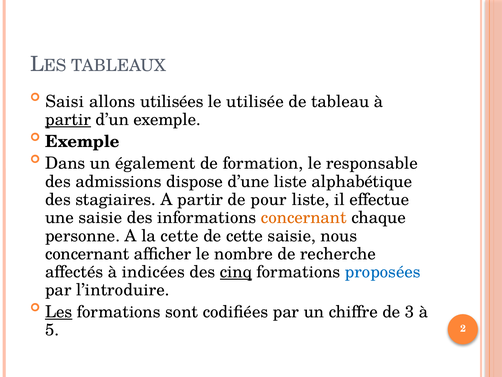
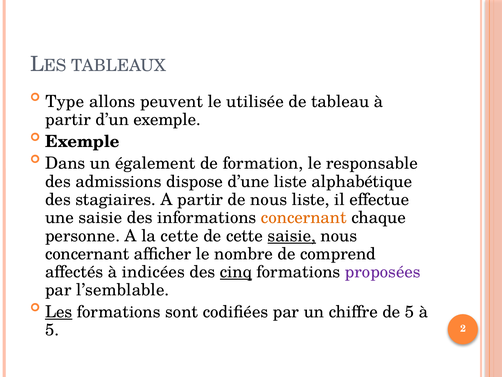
Saisi: Saisi -> Type (65, 102)
utilisées: utilisées -> peuvent (172, 102)
partir underline: present -> none (68, 120)
de pour: pour -> nous (269, 199)
saisie underline: none -> present (292, 235)
recherche: recherche -> comprend (338, 254)
proposées colour: blue -> purple (383, 272)
l’introduire: l’introduire -> l’semblable (123, 290)
de 3: 3 -> 5 (410, 312)
